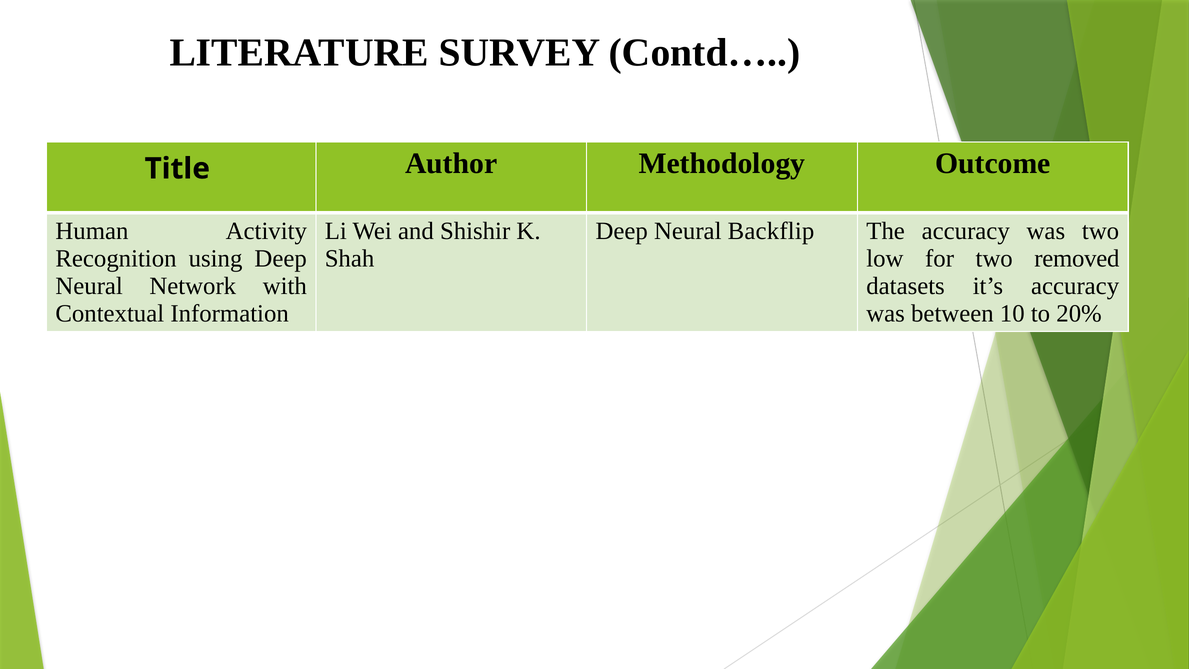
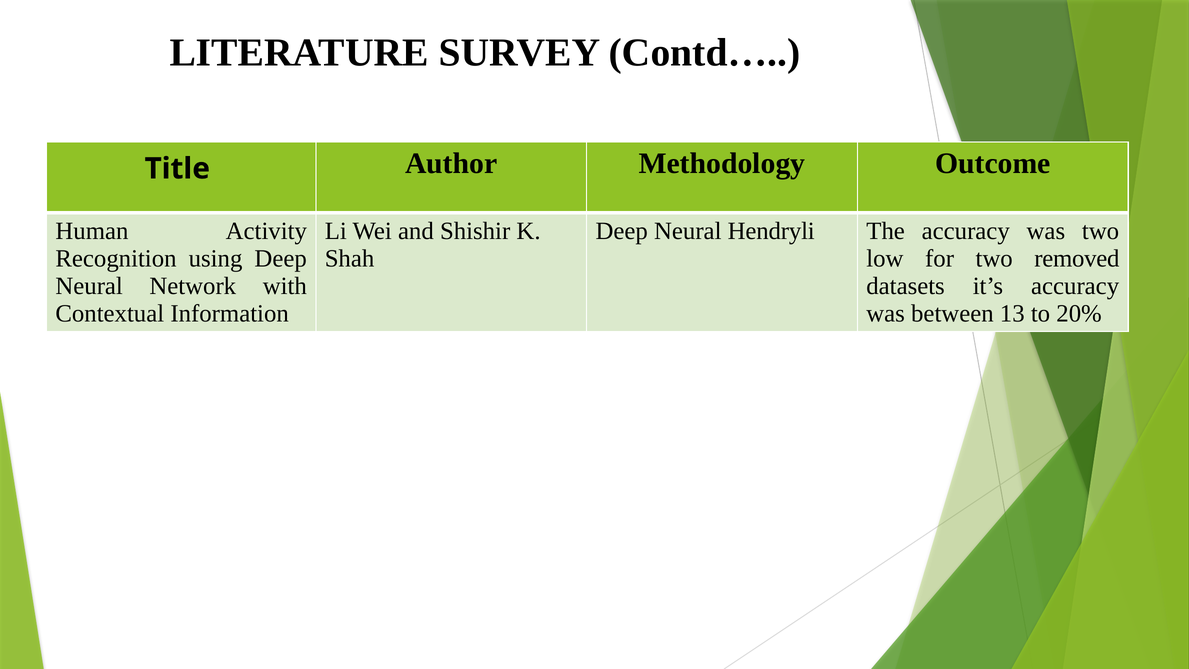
Backflip: Backflip -> Hendryli (771, 231)
10: 10 -> 13 (1012, 313)
